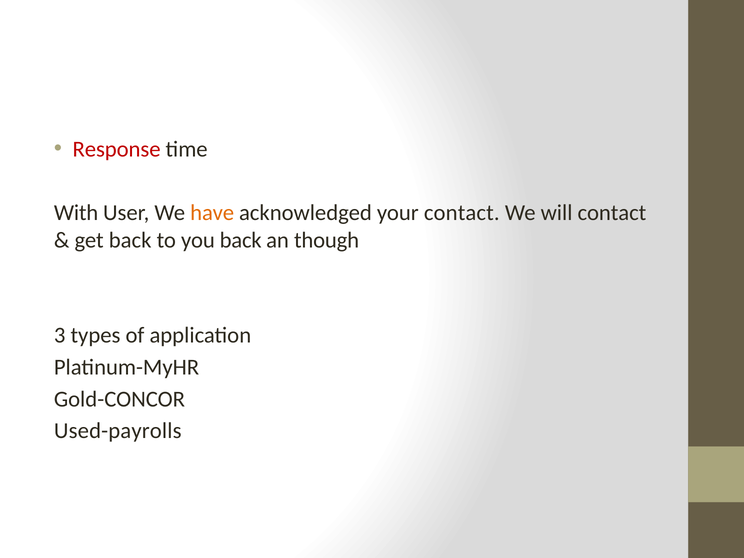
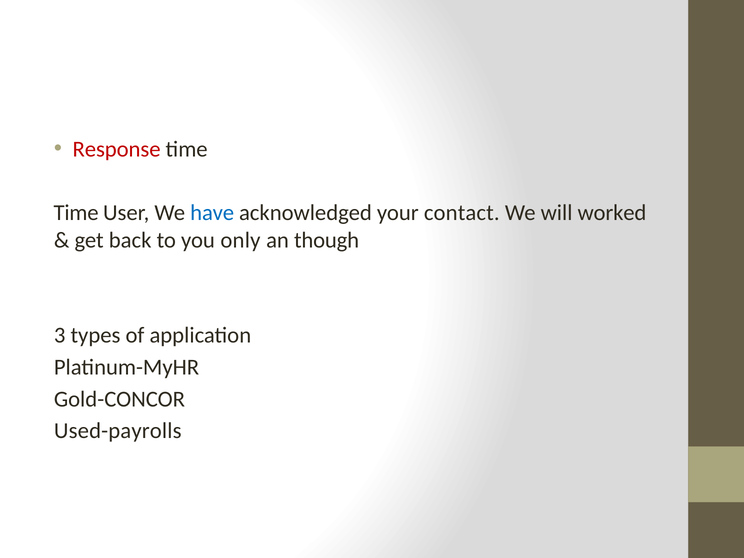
With: With -> Time (76, 213)
have colour: orange -> blue (212, 213)
will contact: contact -> worked (612, 213)
you back: back -> only (240, 240)
